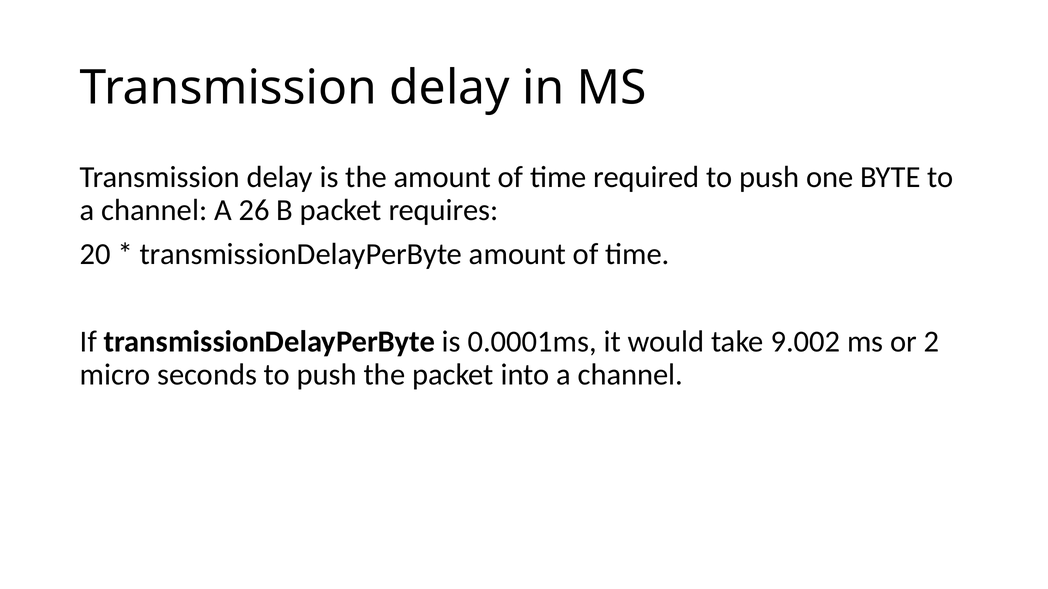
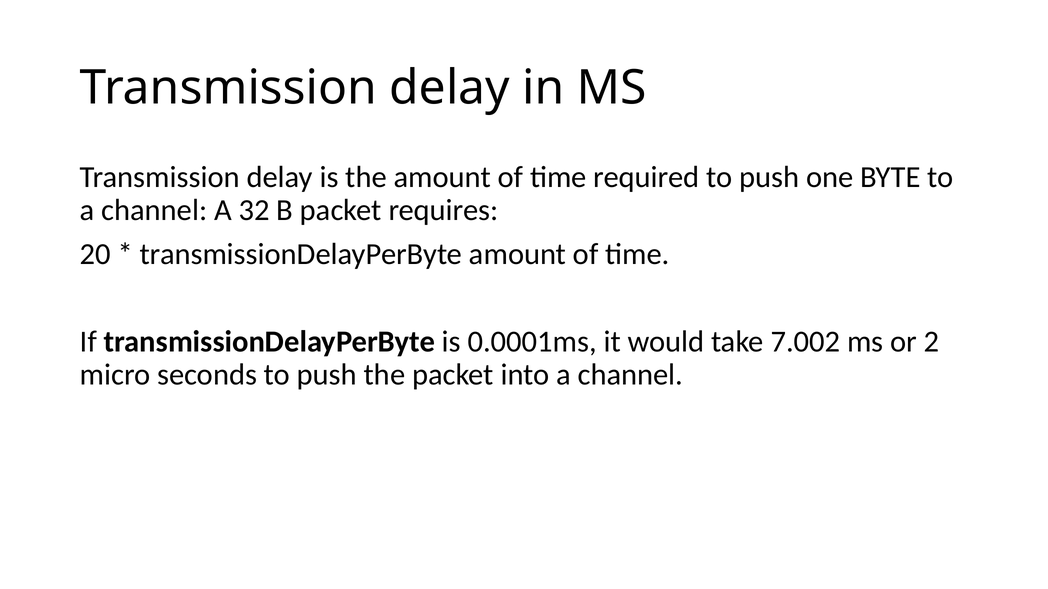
26: 26 -> 32 (254, 210)
9.002: 9.002 -> 7.002 (805, 342)
